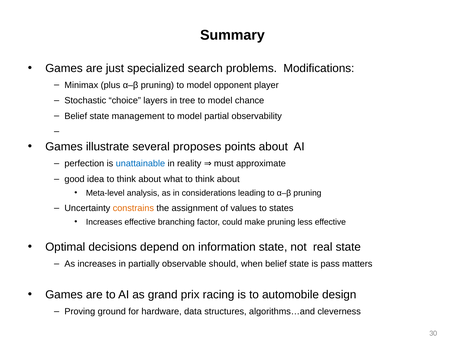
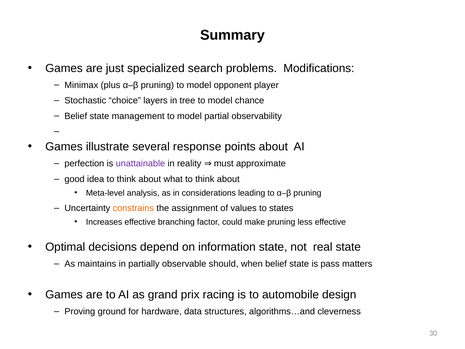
proposes: proposes -> response (197, 147)
unattainable colour: blue -> purple (140, 164)
As increases: increases -> maintains (97, 264)
